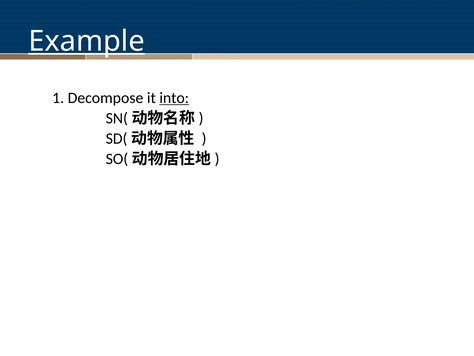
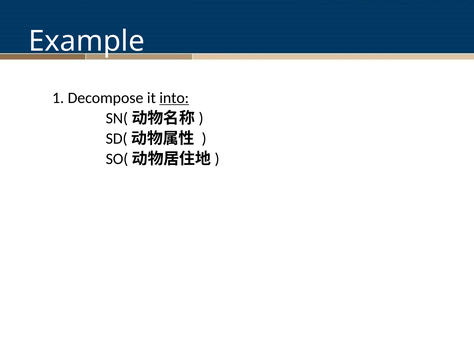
Example underline: present -> none (87, 41)
